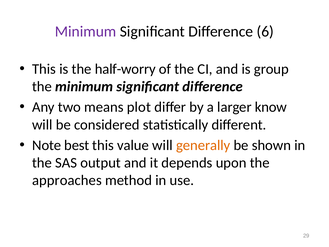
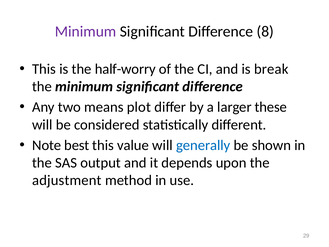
6: 6 -> 8 (265, 32)
group: group -> break (271, 69)
know: know -> these (271, 107)
generally colour: orange -> blue (203, 145)
approaches: approaches -> adjustment (67, 180)
